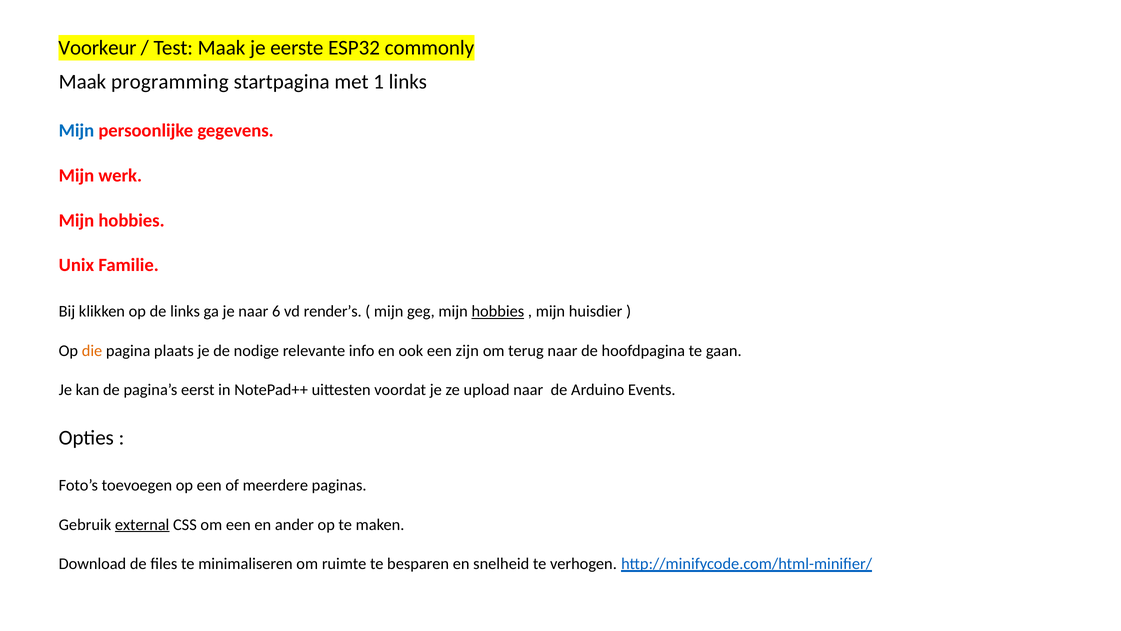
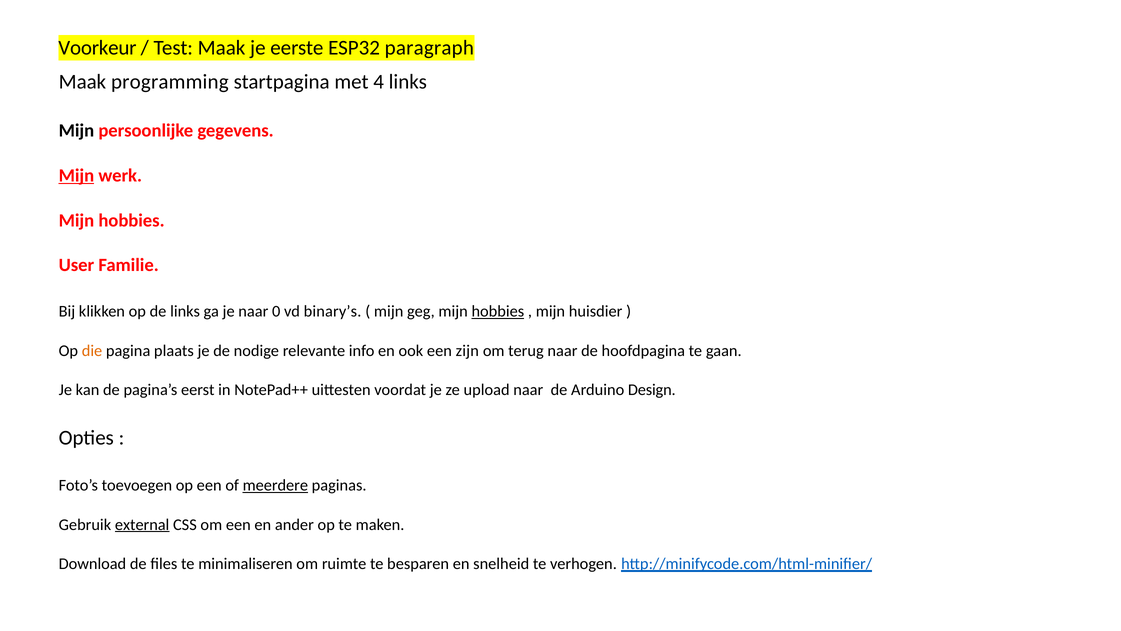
commonly: commonly -> paragraph (429, 48)
1: 1 -> 4 (379, 82)
Mijn colour: blue -> black (76, 131)
Mijn underline: none -> present (76, 175)
Unix: Unix -> User (76, 265)
6: 6 -> 0 (276, 311)
render’s: render’s -> binary’s (333, 311)
Events: Events -> Design (652, 390)
meerdere underline: none -> present (275, 485)
